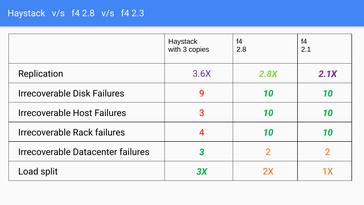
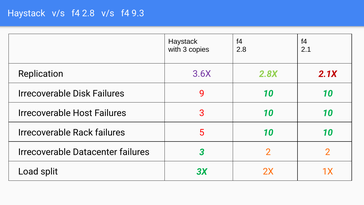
2.3: 2.3 -> 9.3 (138, 13)
2.1X colour: purple -> red (328, 74)
4: 4 -> 5 (202, 132)
